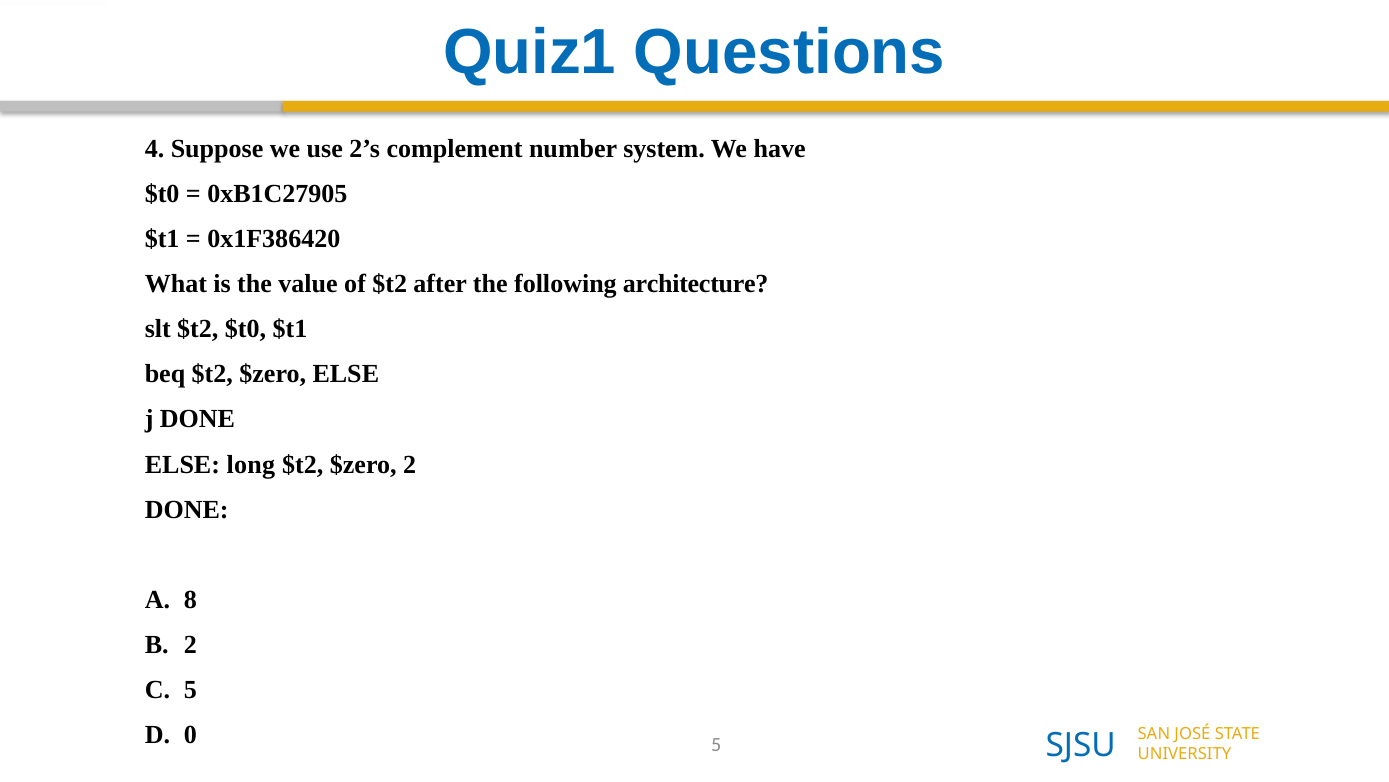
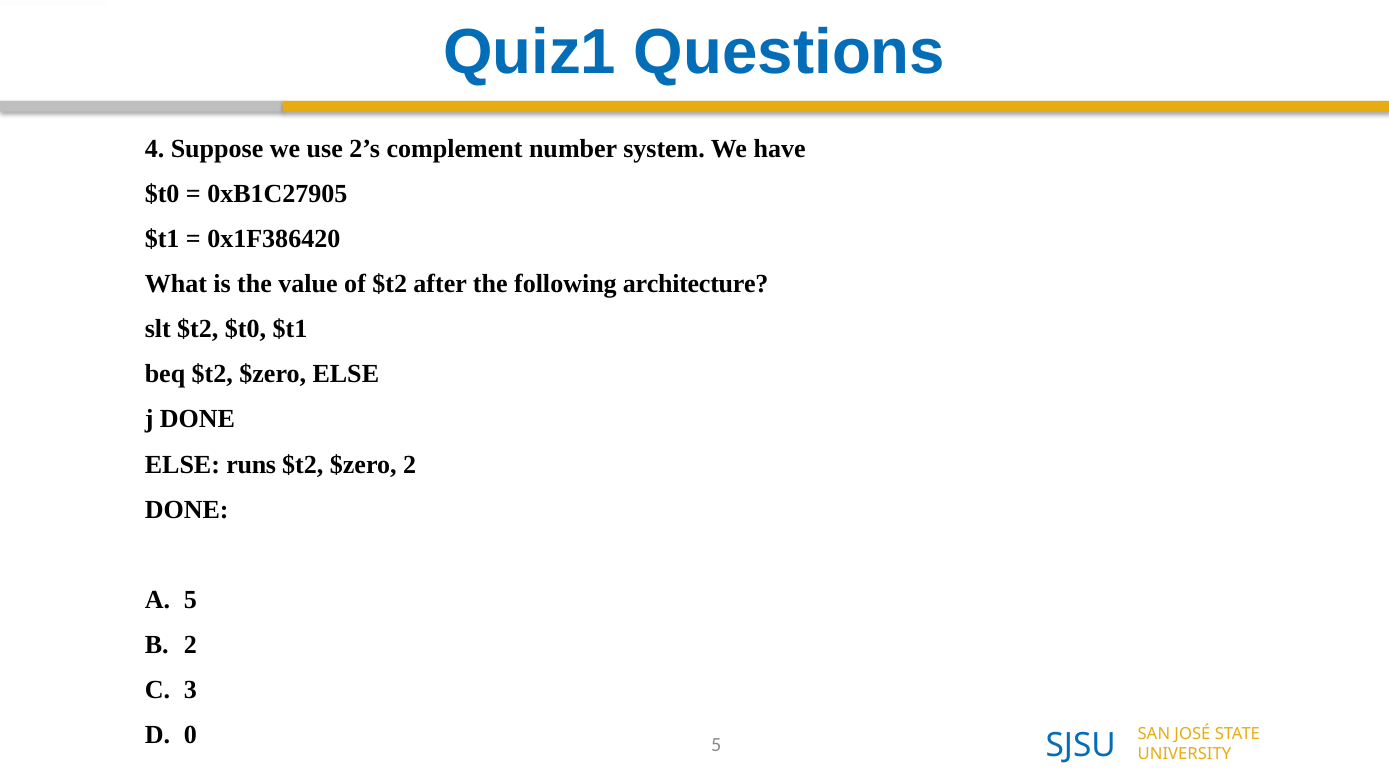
long: long -> runs (251, 464)
8: 8 -> 5 (190, 599)
5: 5 -> 3 (190, 689)
